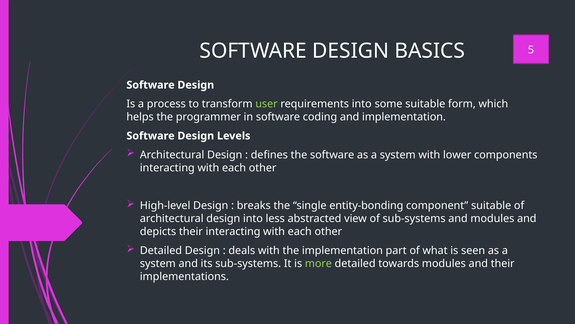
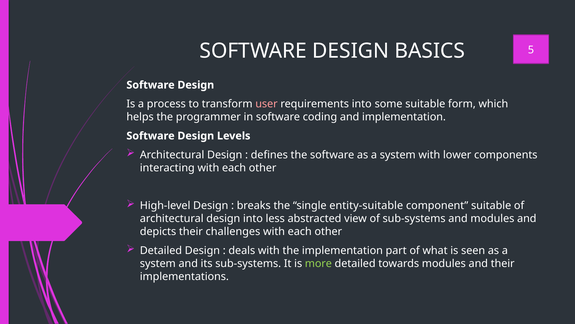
user colour: light green -> pink (267, 104)
entity-bonding: entity-bonding -> entity-suitable (366, 205)
their interacting: interacting -> challenges (233, 231)
